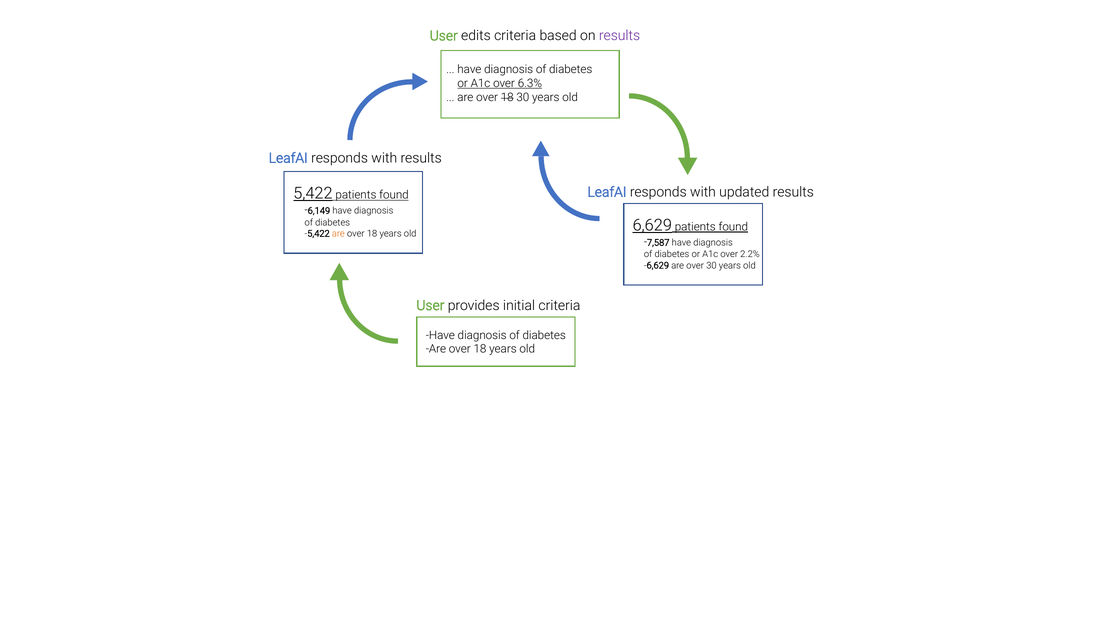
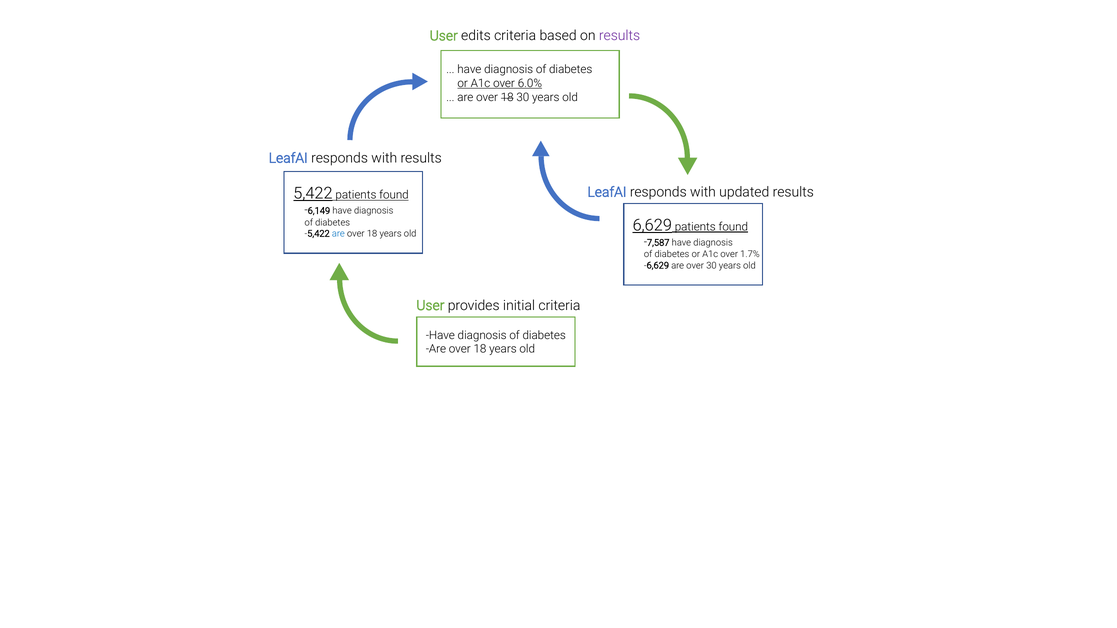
6.3%: 6.3% -> 6.0% (530, 83)
are colour: orange -> blue (338, 234)
2.2%: 2.2% -> 1.7% (750, 254)
